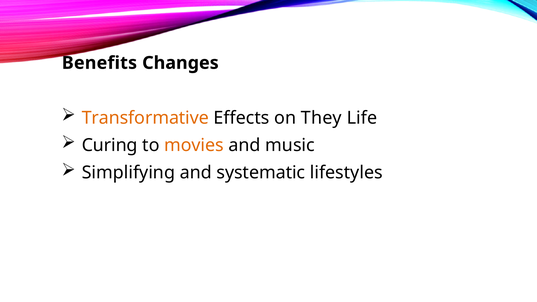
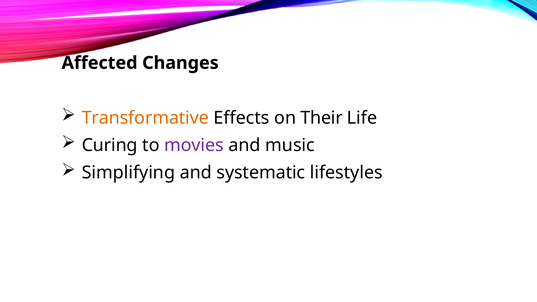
Benefits: Benefits -> Affected (100, 63)
They: They -> Their (322, 118)
movies colour: orange -> purple (194, 145)
